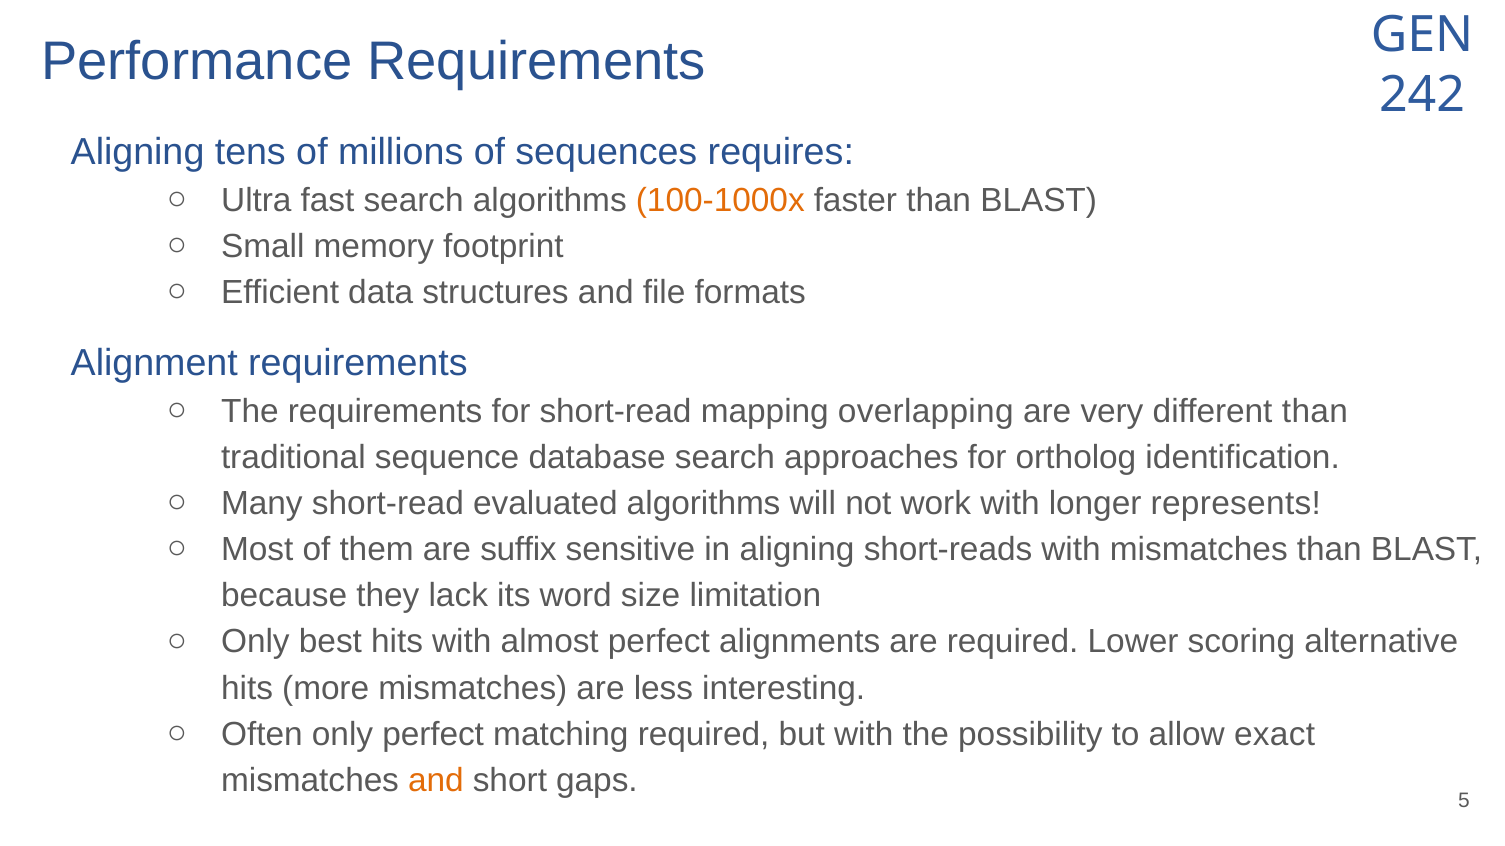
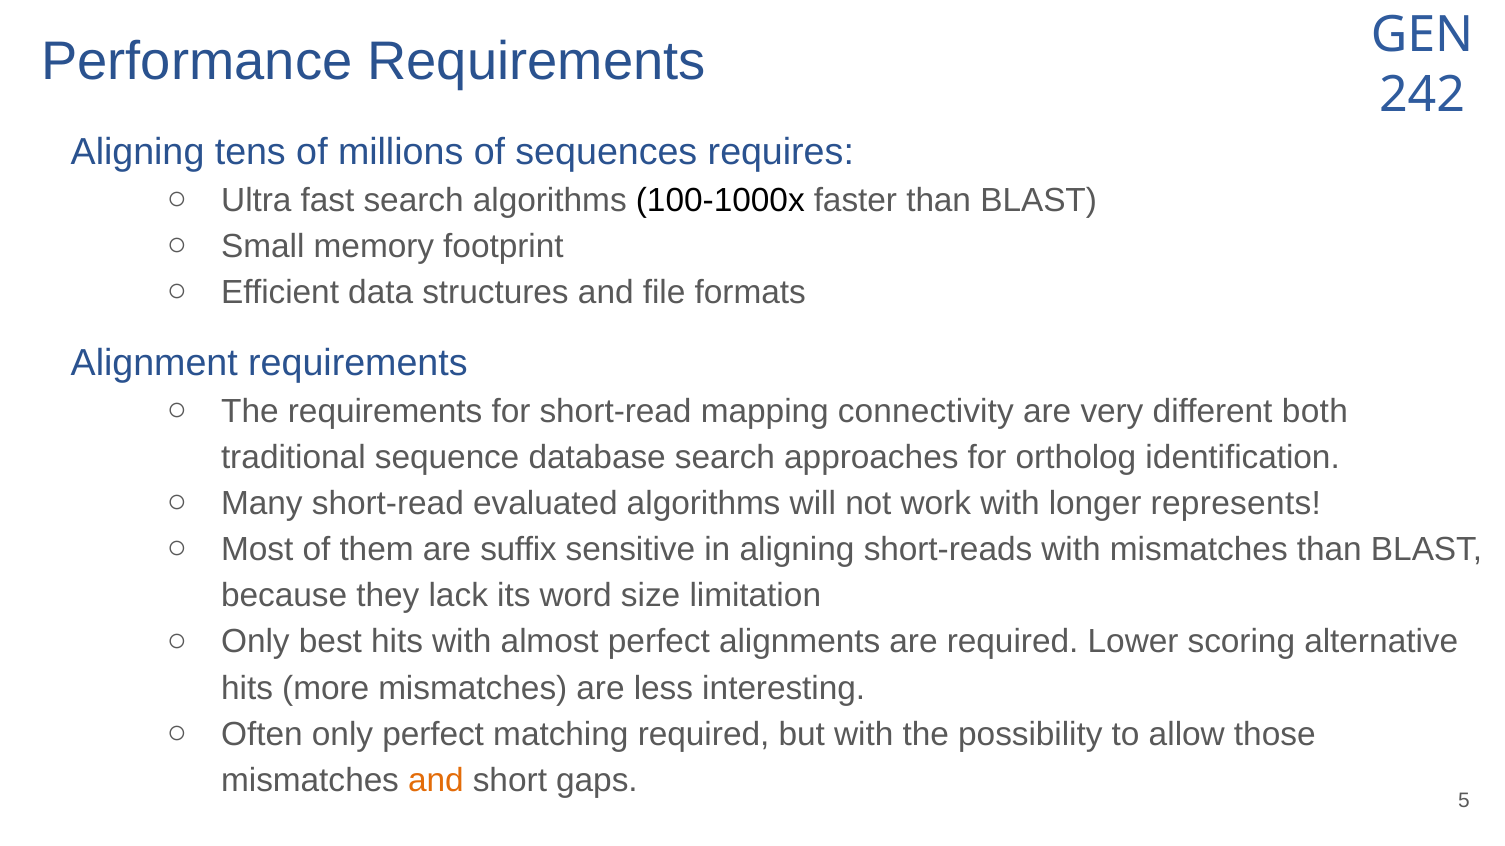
100-1000x colour: orange -> black (720, 201)
overlapping: overlapping -> connectivity (926, 412)
different than: than -> both (1315, 412)
exact: exact -> those (1275, 735)
